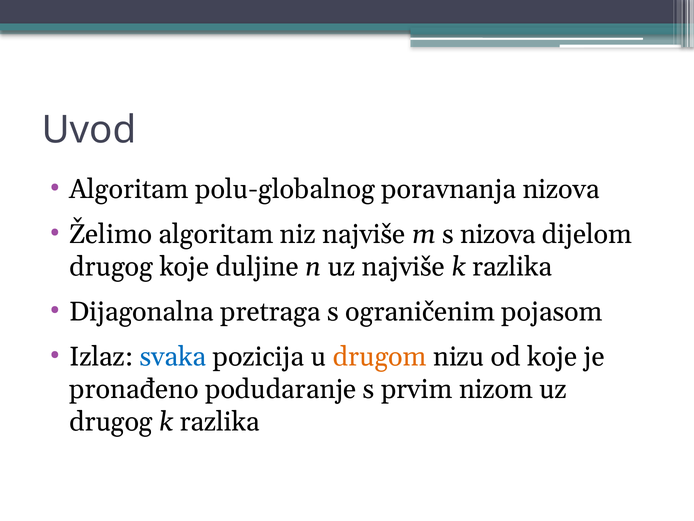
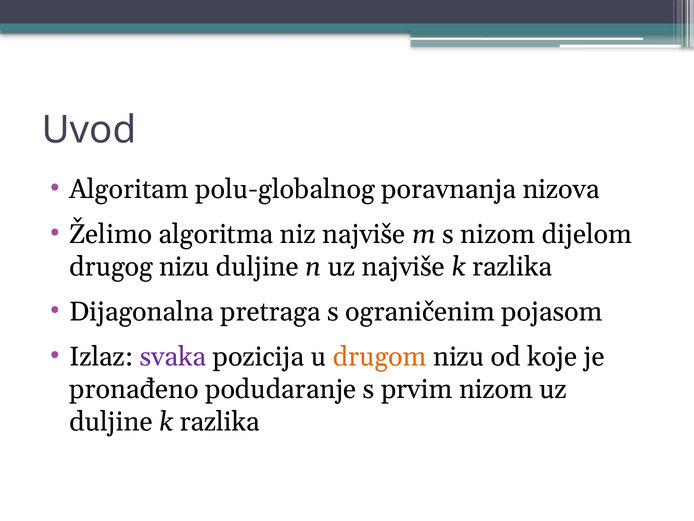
Želimo algoritam: algoritam -> algoritma (216, 234)
s nizova: nizova -> nizom (498, 234)
drugog koje: koje -> nizu (184, 267)
svaka colour: blue -> purple (173, 356)
drugog: drugog -> duljine (111, 421)
